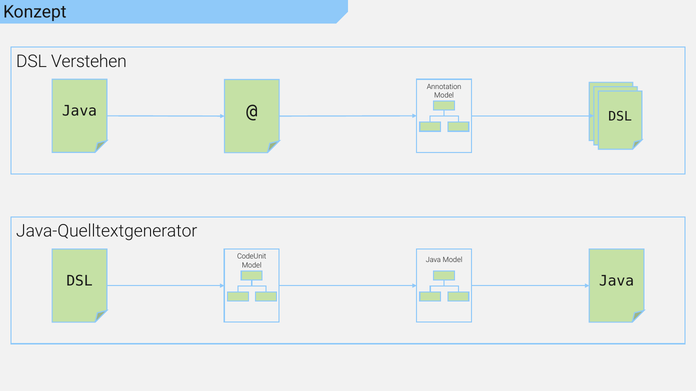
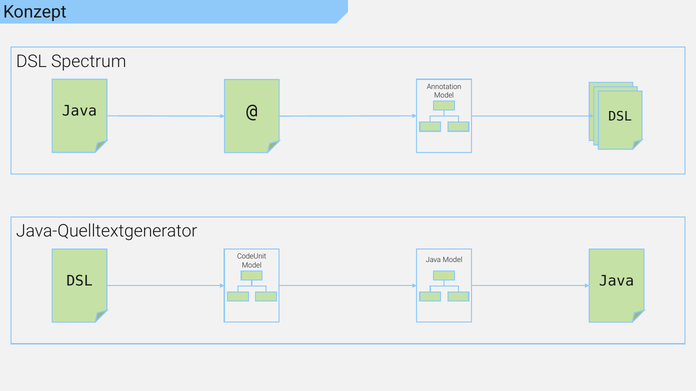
Verstehen: Verstehen -> Spectrum (89, 61)
